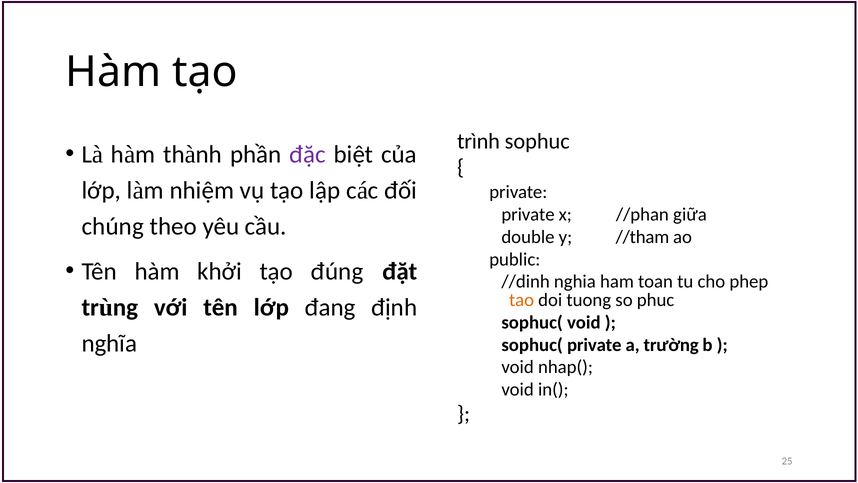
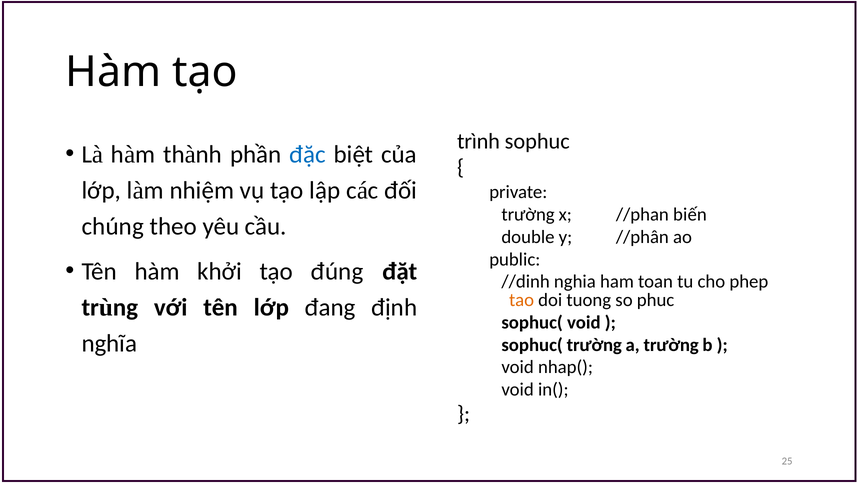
đặc colour: purple -> blue (308, 154)
private: private -> trường (528, 214)
giữa: giữa -> biến (690, 214)
//tham: //tham -> //phân (642, 237)
sophuc( private: private -> trường (594, 345)
